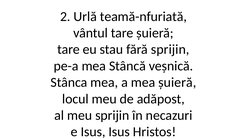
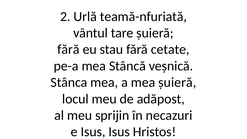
tare: tare -> fără (68, 49)
fără sprijin: sprijin -> cetate (170, 49)
